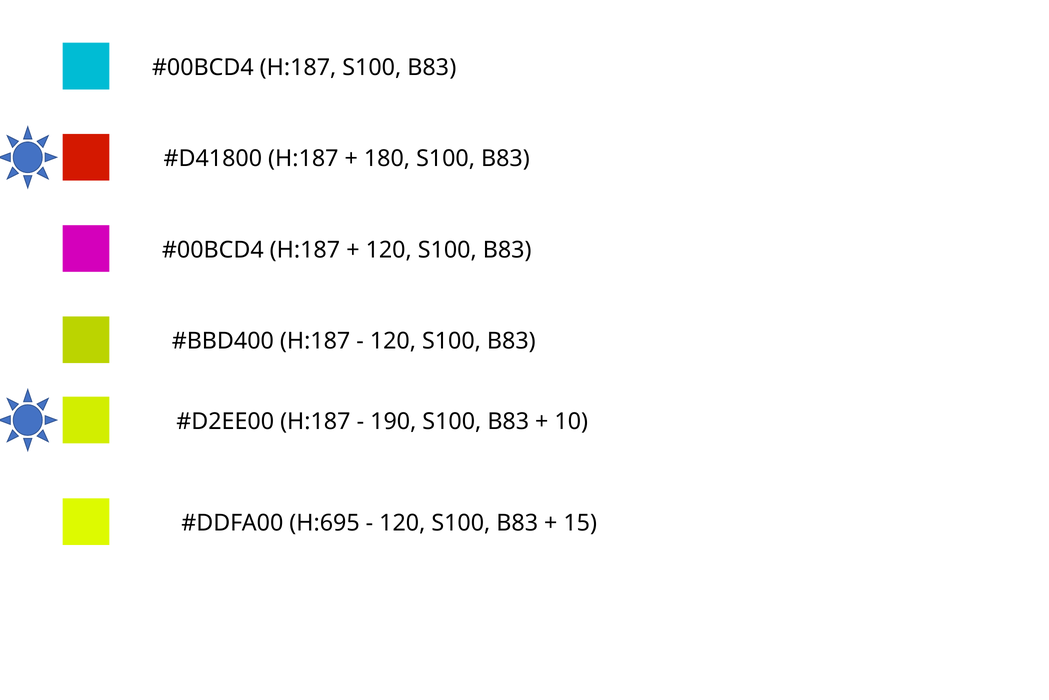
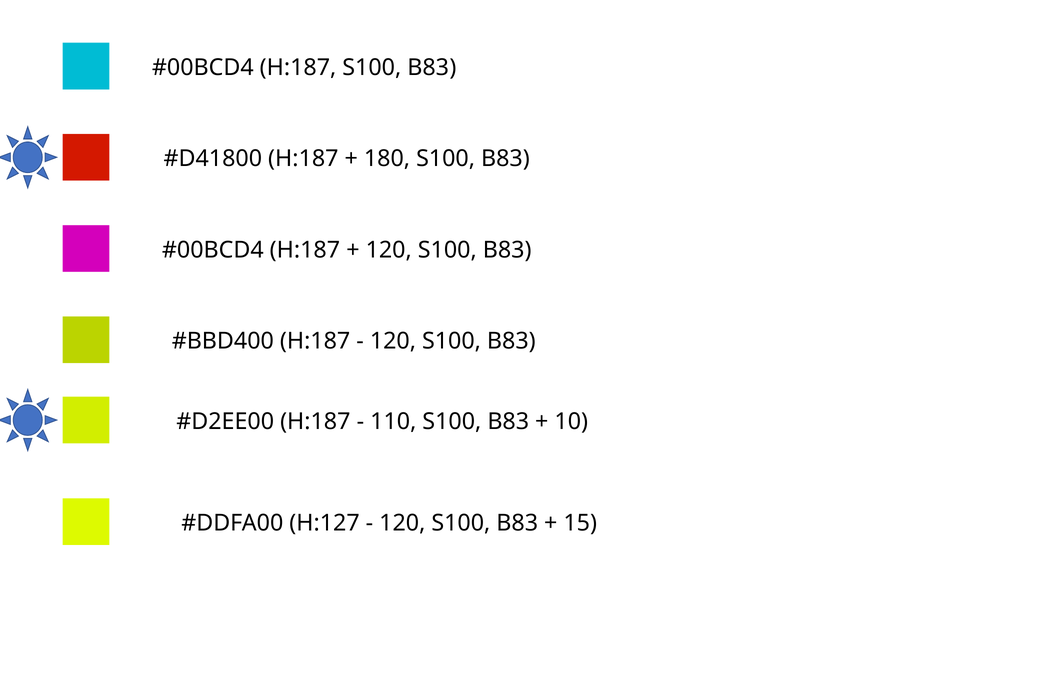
190: 190 -> 110 (393, 421)
H:695: H:695 -> H:127 (325, 523)
